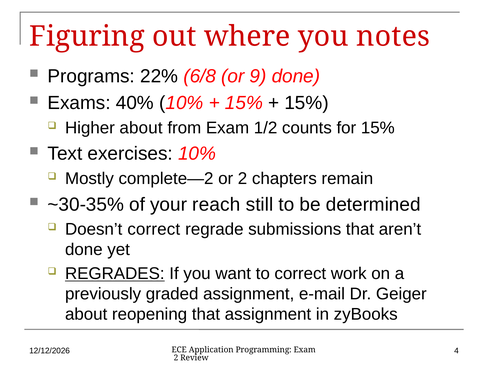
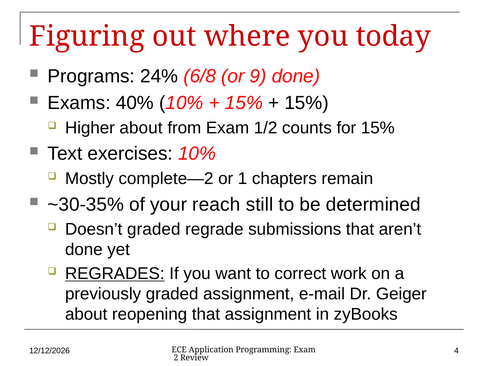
notes: notes -> today (393, 36)
22%: 22% -> 24% (159, 76)
or 2: 2 -> 1 (243, 179)
Doesn’t correct: correct -> graded (154, 229)
